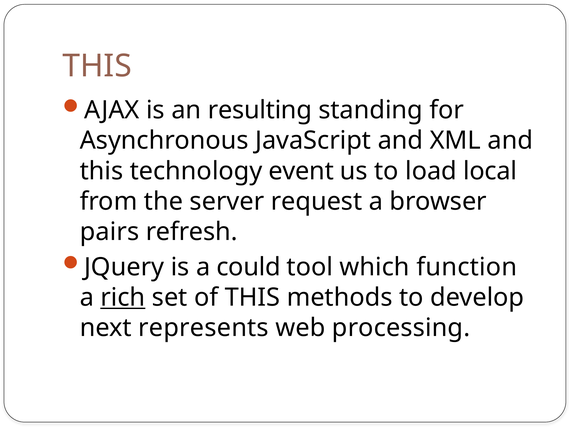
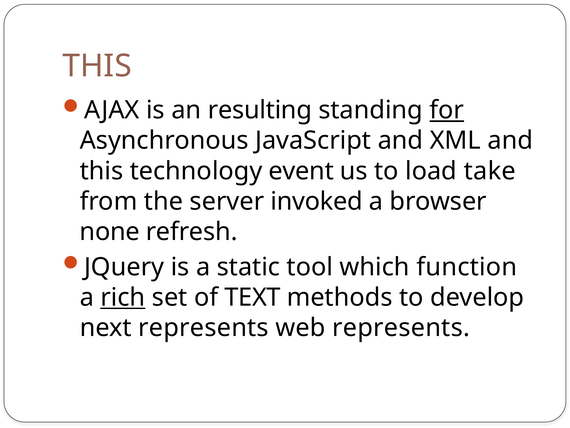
for underline: none -> present (447, 110)
local: local -> take (490, 171)
request: request -> invoked (317, 201)
pairs: pairs -> none (110, 232)
could: could -> static (248, 267)
of THIS: THIS -> TEXT (253, 297)
web processing: processing -> represents (401, 327)
